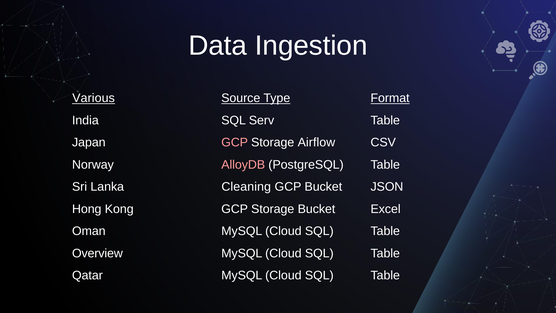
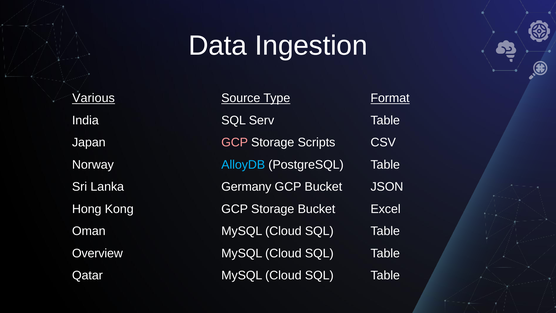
Airflow: Airflow -> Scripts (317, 142)
AlloyDB colour: pink -> light blue (243, 165)
Cleaning: Cleaning -> Germany (246, 187)
